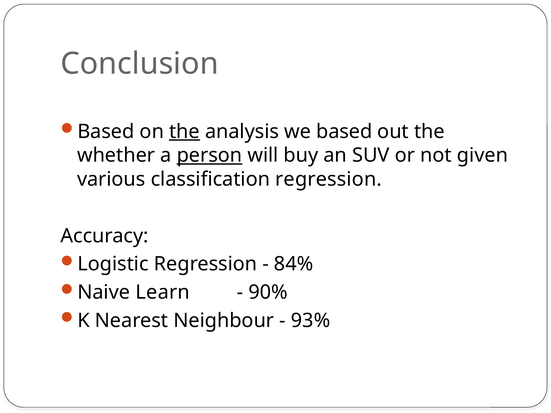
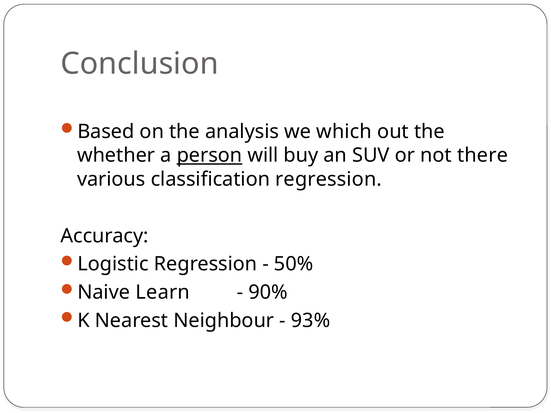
the underline: present -> none (184, 132)
we based: based -> which (344, 132)
given: given -> there (483, 155)
84%: 84% -> 50% (294, 264)
